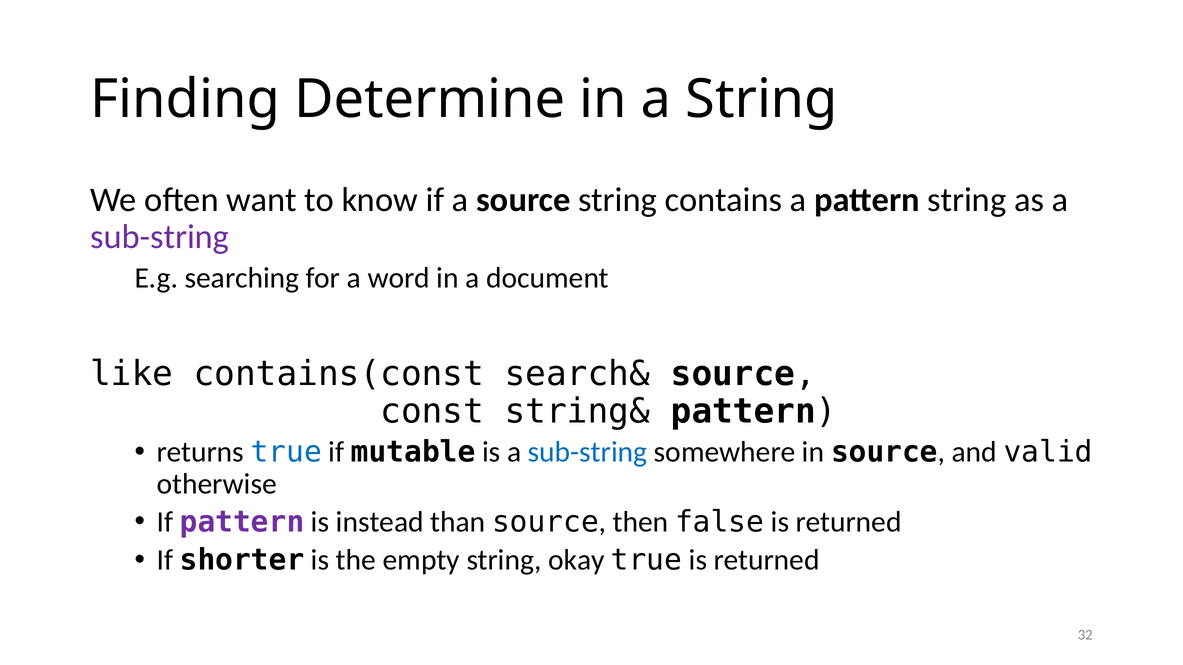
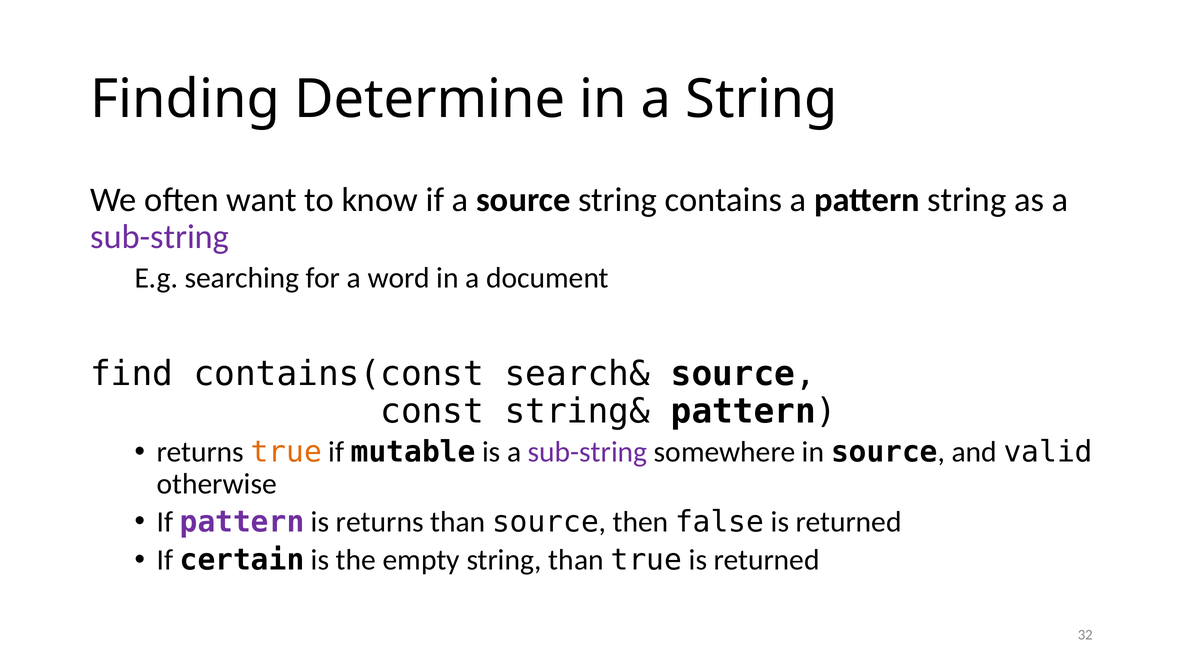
like: like -> find (132, 374)
true colour: blue -> orange (286, 452)
sub-string colour: blue -> purple (588, 452)
is instead: instead -> returns (380, 522)
shorter: shorter -> certain (242, 560)
string okay: okay -> than (576, 560)
